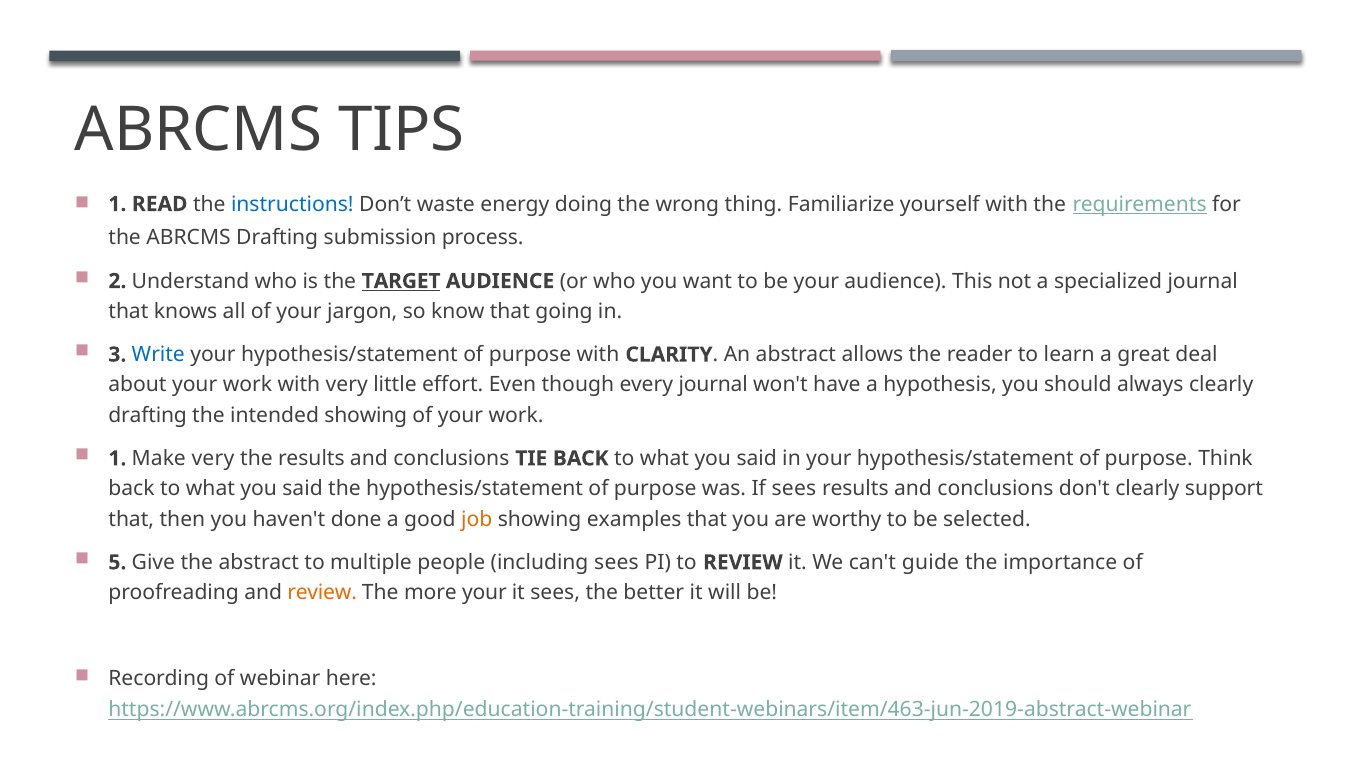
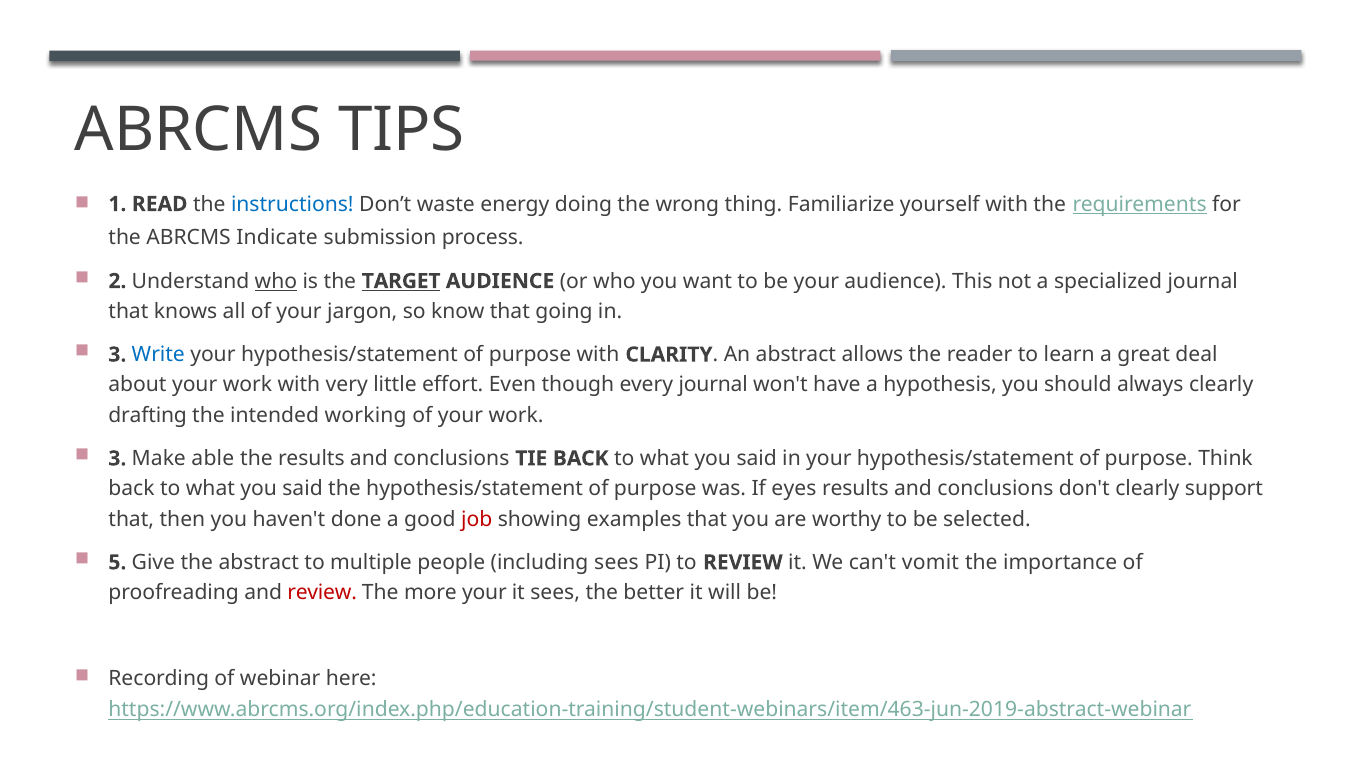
ABRCMS Drafting: Drafting -> Indicate (277, 238)
who underline: none -> present (276, 281)
intended showing: showing -> working (366, 415)
1: 1 -> 3 (117, 458)
Make very: very -> able (213, 458)
If sees: sees -> eyes (794, 489)
job colour: orange -> red (477, 519)
guide: guide -> vomit (931, 562)
review colour: orange -> red (322, 593)
